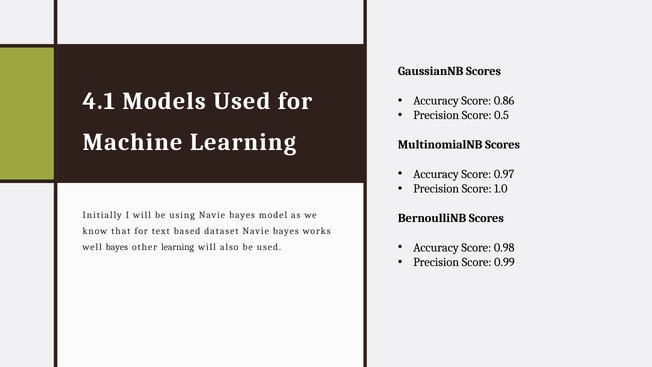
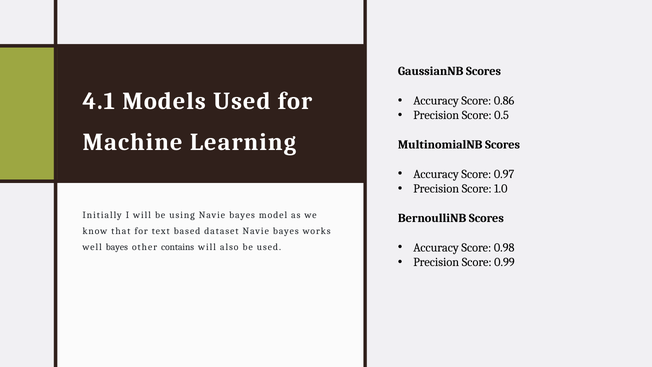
other learning: learning -> contains (178, 247)
